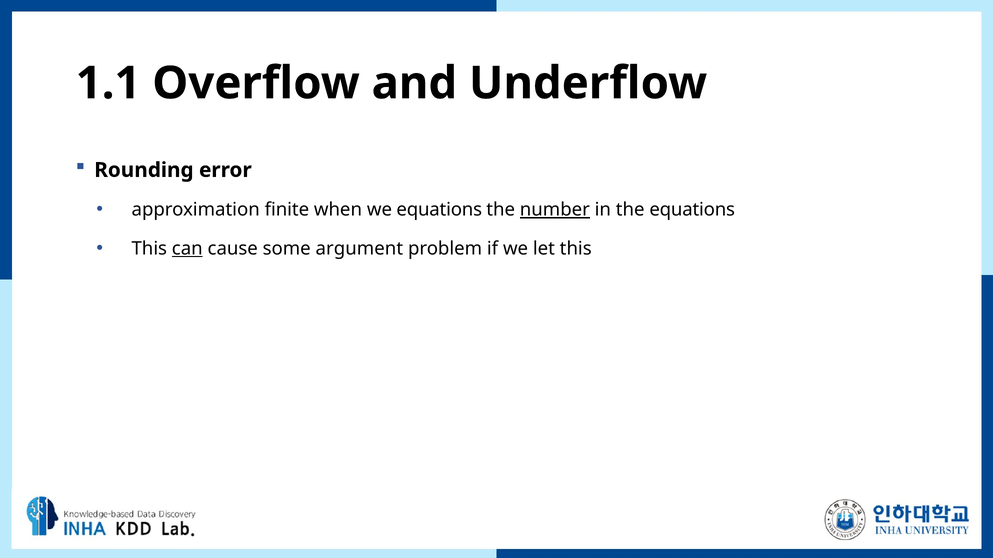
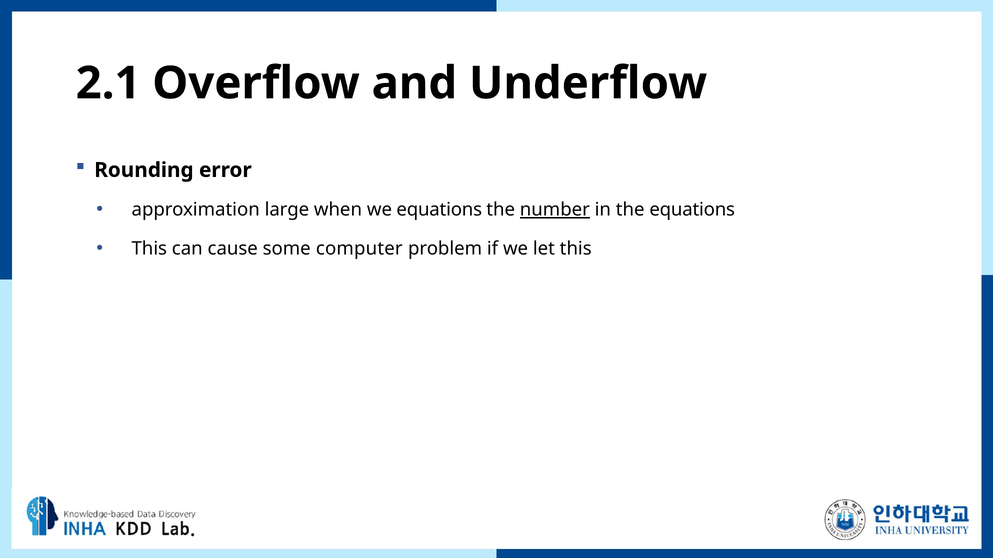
1.1: 1.1 -> 2.1 (108, 83)
finite: finite -> large (287, 210)
can underline: present -> none (187, 249)
argument: argument -> computer (359, 249)
